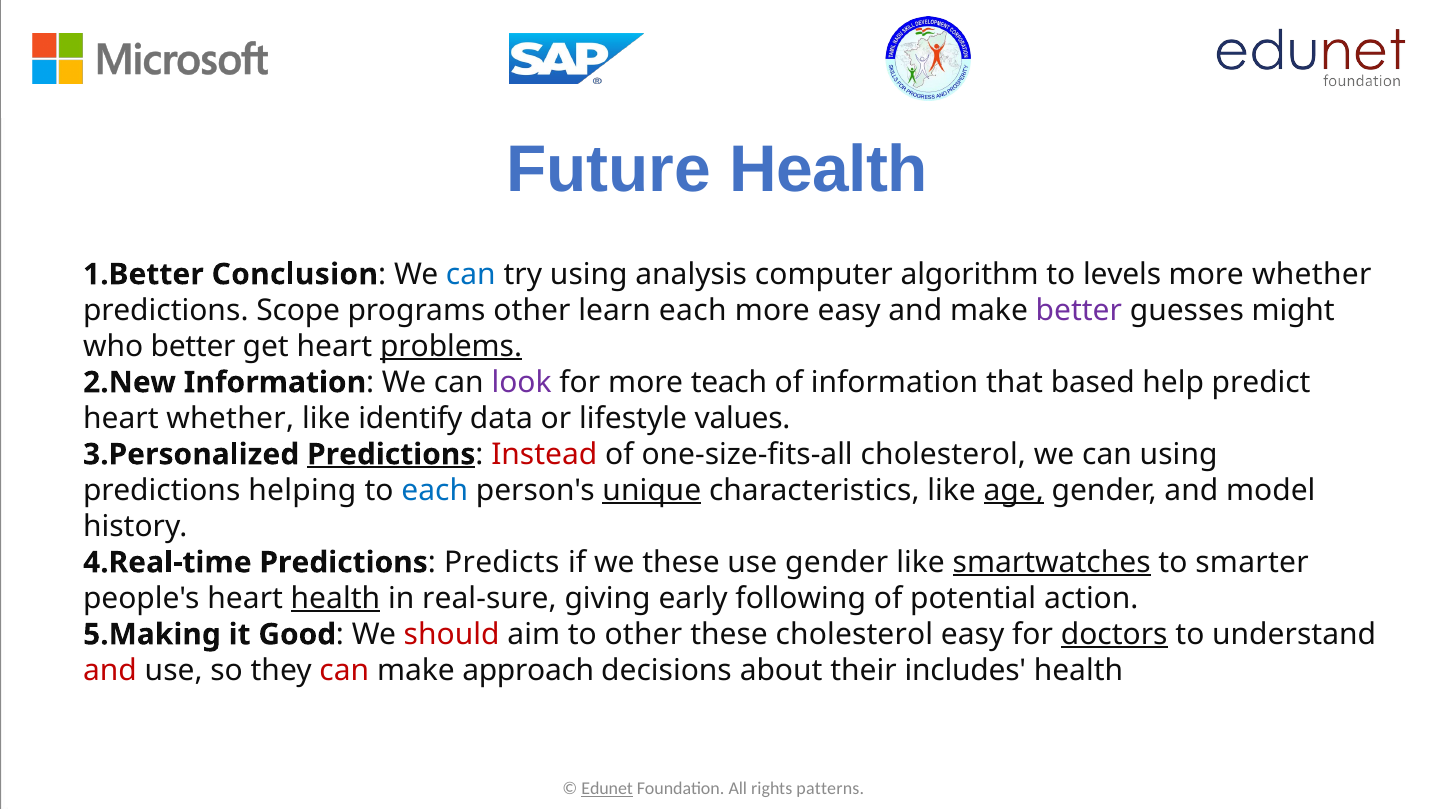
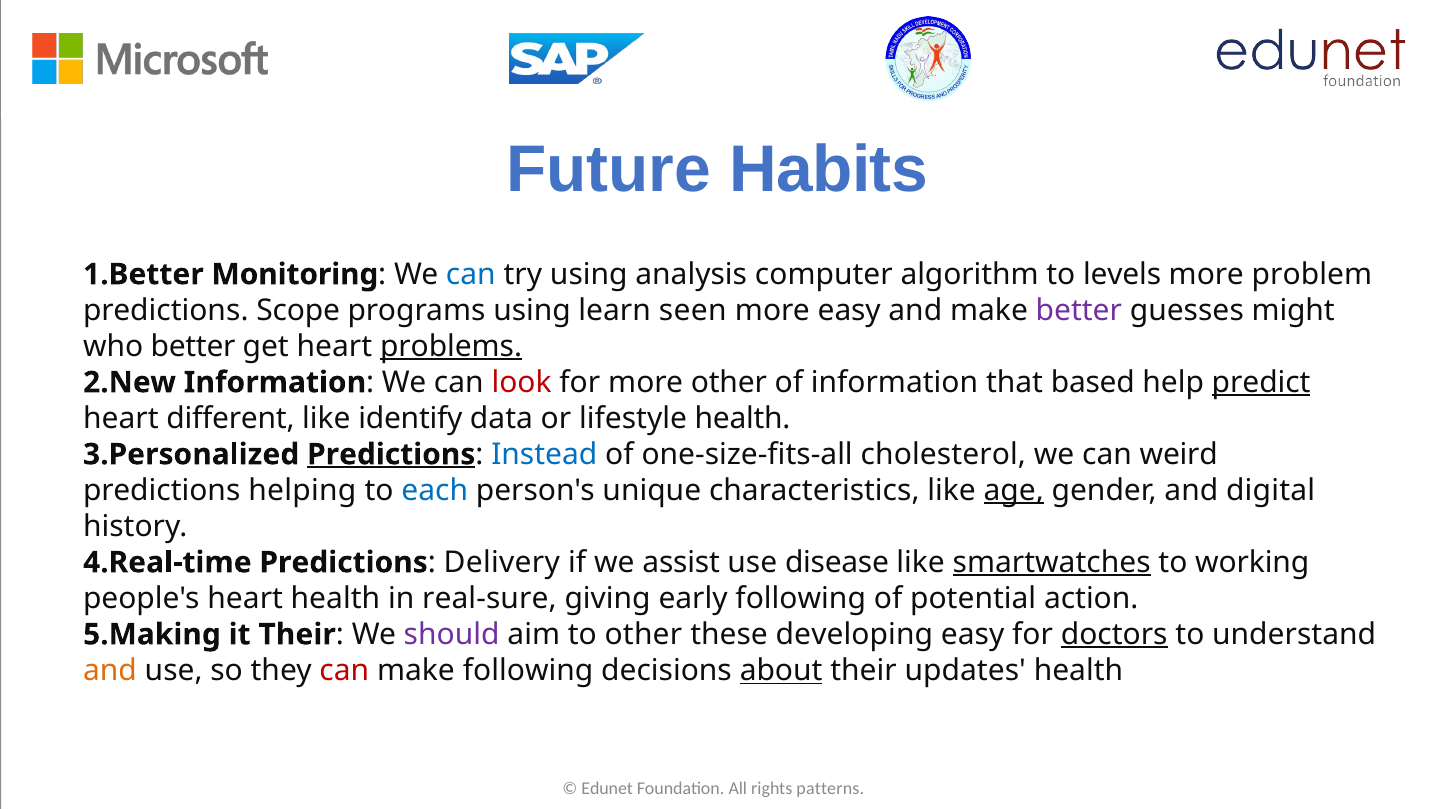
Future Health: Health -> Habits (829, 169)
Conclusion: Conclusion -> Monitoring (295, 274)
more whether: whether -> problem (1312, 274)
programs other: other -> using (532, 310)
learn each: each -> seen (693, 310)
look colour: purple -> red (522, 382)
more teach: teach -> other (729, 382)
predict underline: none -> present (1261, 382)
heart whether: whether -> different (230, 418)
lifestyle values: values -> health (743, 418)
Instead colour: red -> blue (544, 454)
can using: using -> weird (1179, 454)
unique underline: present -> none (652, 490)
model: model -> digital (1271, 490)
Predicts: Predicts -> Delivery (502, 562)
we these: these -> assist (681, 562)
use gender: gender -> disease (837, 562)
smarter: smarter -> working (1252, 562)
health underline: present -> none (335, 598)
it Good: Good -> Their (297, 634)
should colour: red -> purple (452, 634)
these cholesterol: cholesterol -> developing (854, 634)
and colour: red -> orange (110, 670)
make approach: approach -> following (528, 670)
about underline: none -> present (781, 670)
includes: includes -> updates (965, 670)
Edunet underline: present -> none (607, 789)
